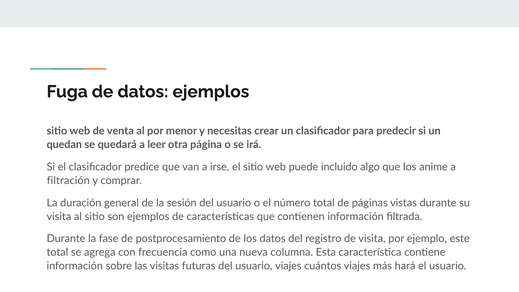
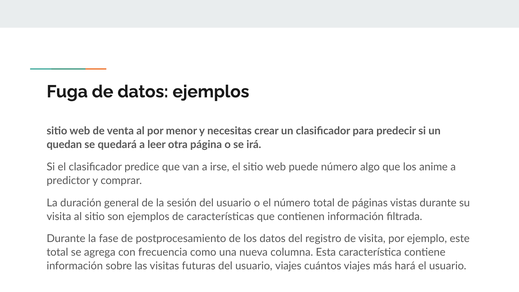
puede incluido: incluido -> número (339, 167)
filtración: filtración -> predictor (68, 181)
